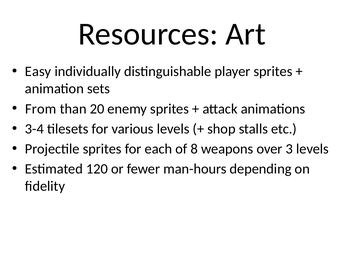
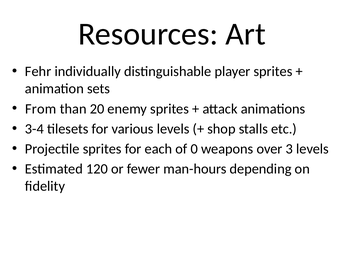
Easy: Easy -> Fehr (38, 72)
8: 8 -> 0 (194, 149)
